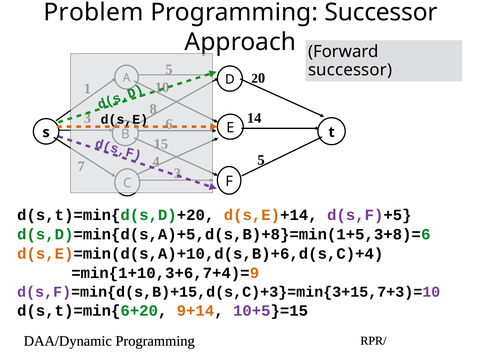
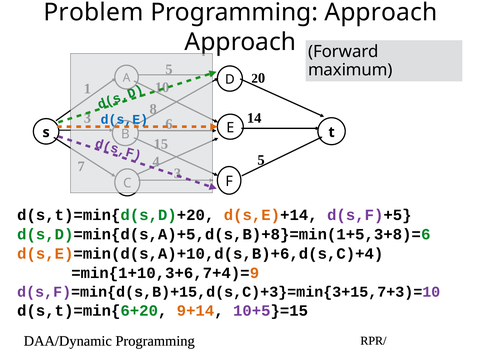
Programming Successor: Successor -> Approach (381, 12)
successor: successor -> maximum (350, 70)
d(s,E colour: black -> blue (124, 119)
